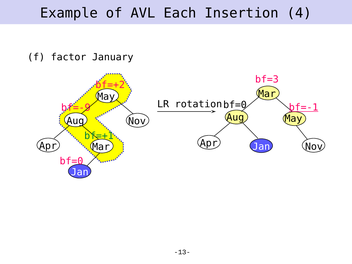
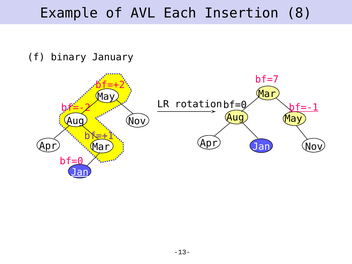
4: 4 -> 8 (299, 13)
factor: factor -> binary (69, 57)
bf=3: bf=3 -> bf=7 (267, 79)
bf=-9: bf=-9 -> bf=-2 (76, 108)
bf=+1 colour: green -> purple (99, 136)
Jan underline: none -> present (80, 172)
